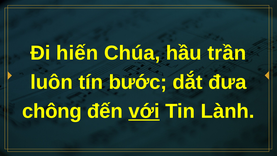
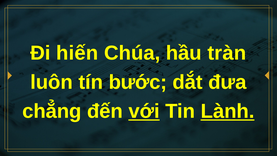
trần: trần -> tràn (227, 53)
chông: chông -> chẳng (52, 111)
Lành underline: none -> present (228, 111)
